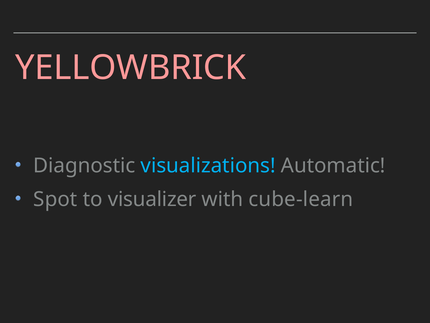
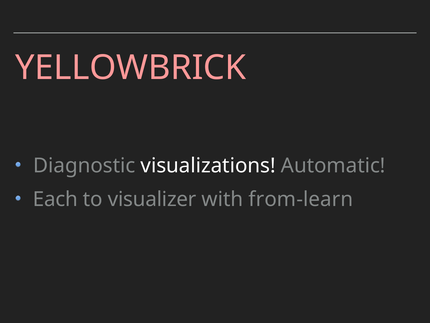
visualizations colour: light blue -> white (208, 166)
Spot: Spot -> Each (55, 199)
cube-learn: cube-learn -> from-learn (301, 199)
